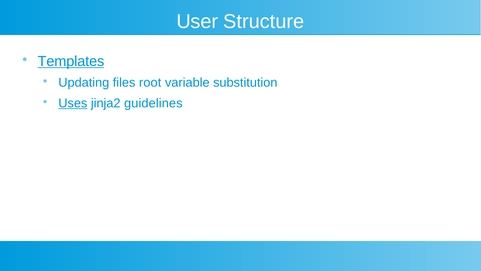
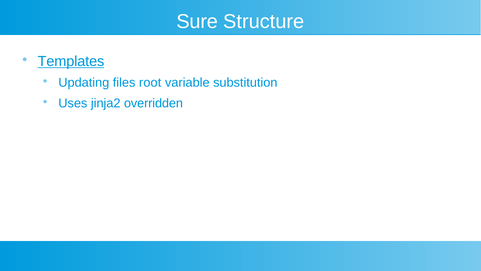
User: User -> Sure (197, 21)
Uses underline: present -> none (73, 103)
guidelines: guidelines -> overridden (153, 103)
